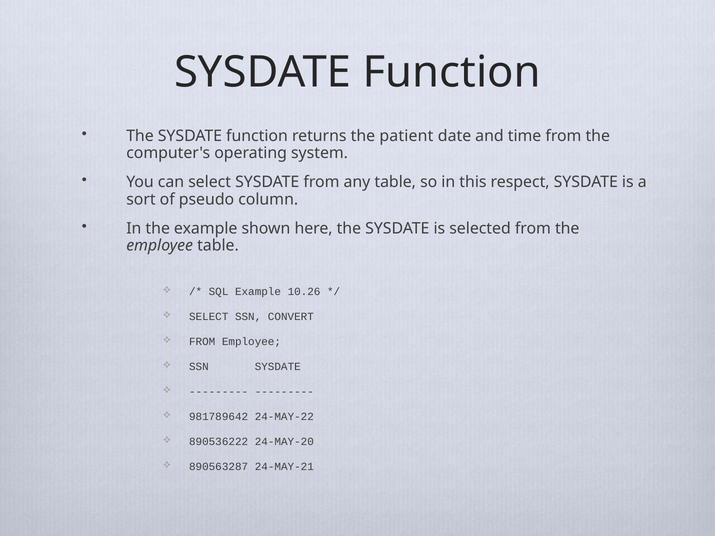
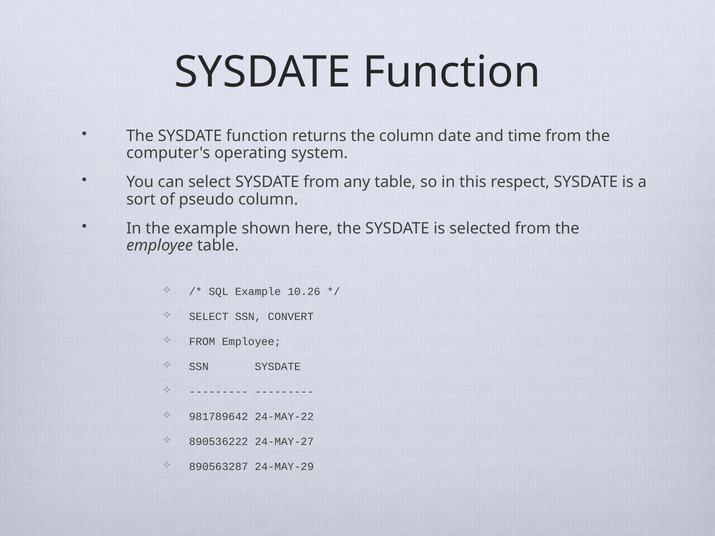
the patient: patient -> column (407, 136)
24-MAY-20: 24-MAY-20 -> 24-MAY-27 (284, 442)
24-MAY-21: 24-MAY-21 -> 24-MAY-29 (284, 467)
